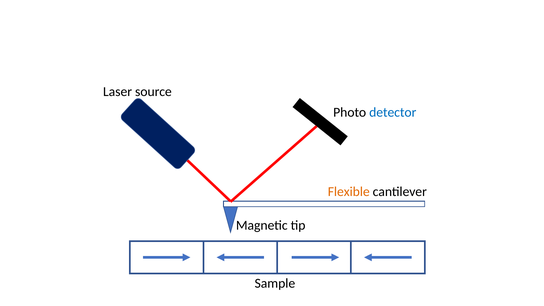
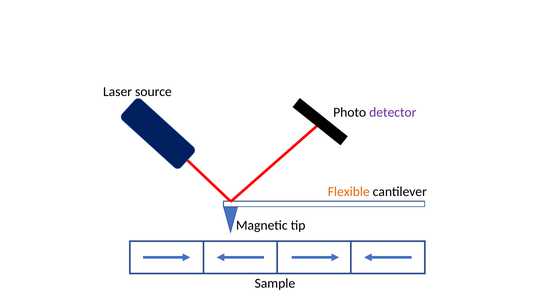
detector colour: blue -> purple (393, 112)
